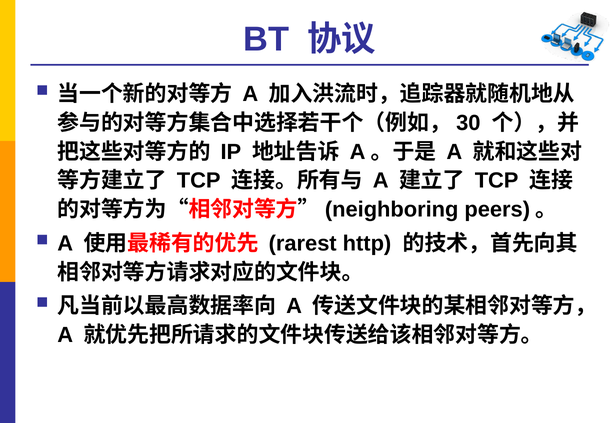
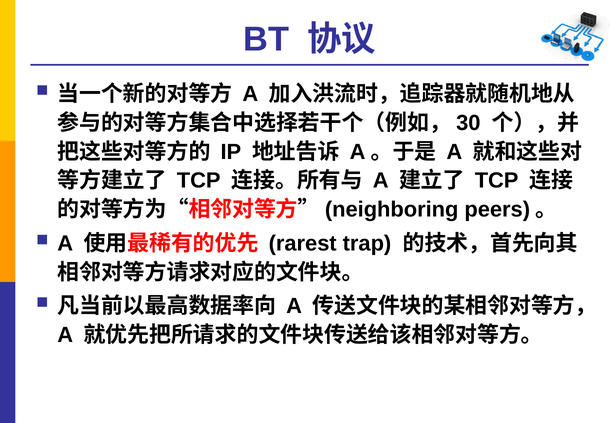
http: http -> trap (367, 243)
